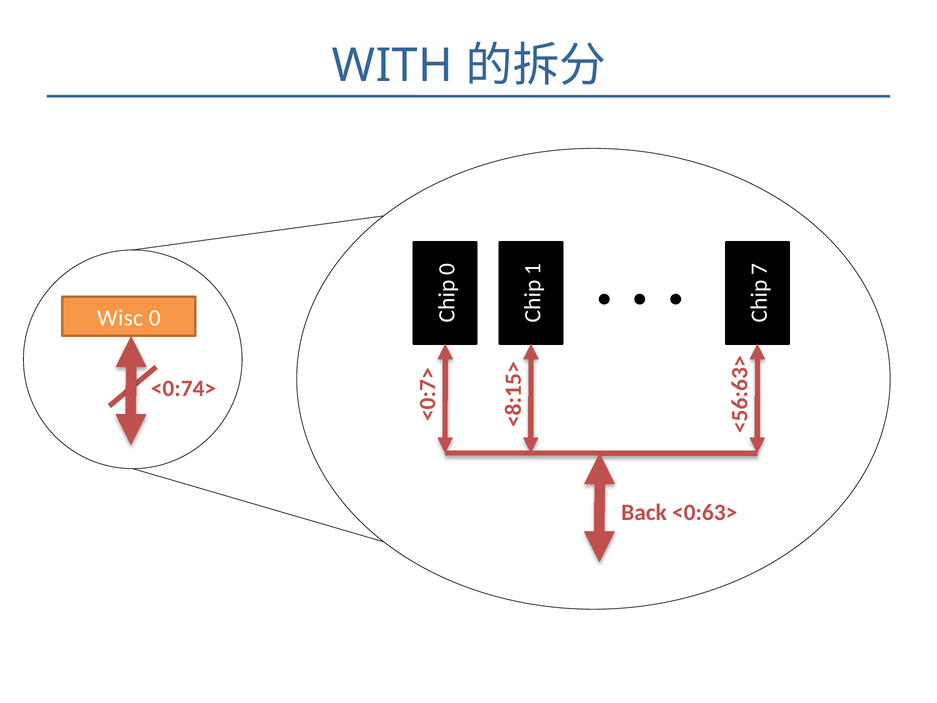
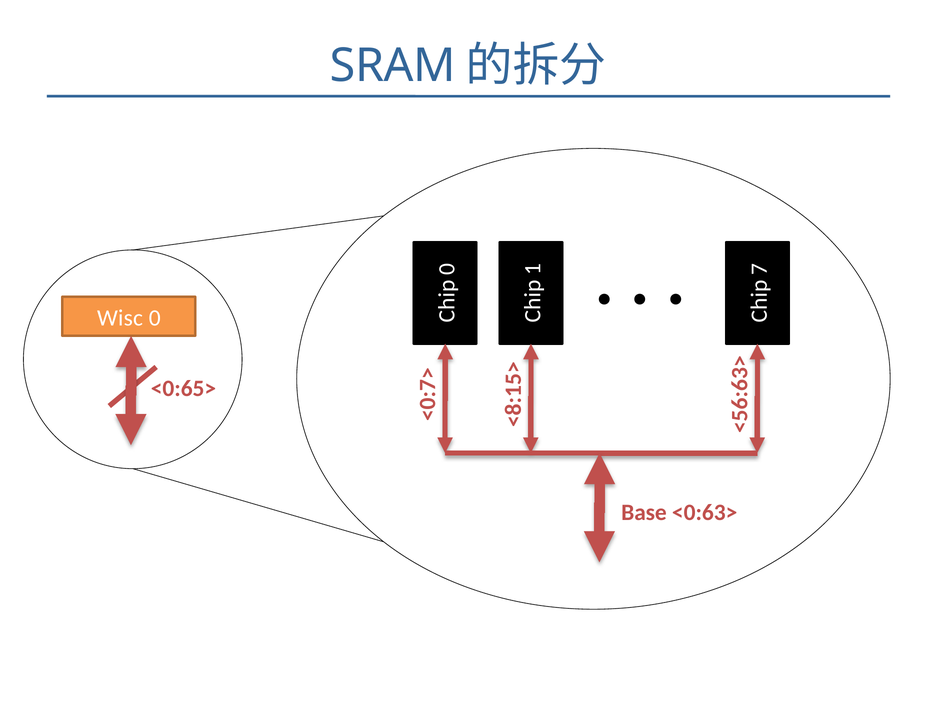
WITH: WITH -> SRAM (393, 66)
<0:74>: <0:74> -> <0:65> (183, 388)
Back: Back -> Base (644, 512)
